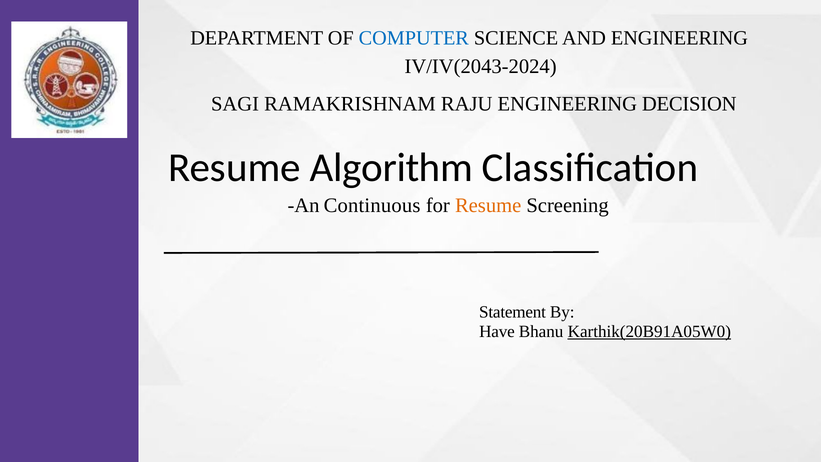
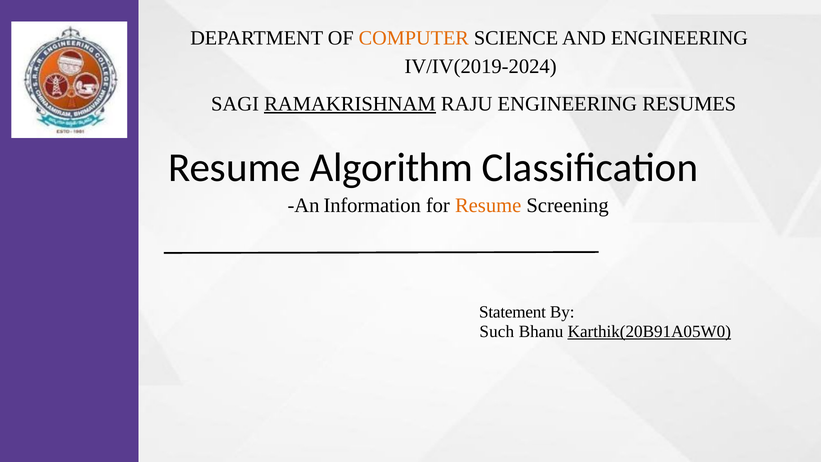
COMPUTER colour: blue -> orange (414, 38)
IV/IV(2043-2024: IV/IV(2043-2024 -> IV/IV(2019-2024 (481, 67)
RAMAKRISHNAM underline: none -> present (350, 104)
DECISION: DECISION -> RESUMES (689, 104)
Continuous: Continuous -> Information (372, 206)
Have: Have -> Such (497, 331)
